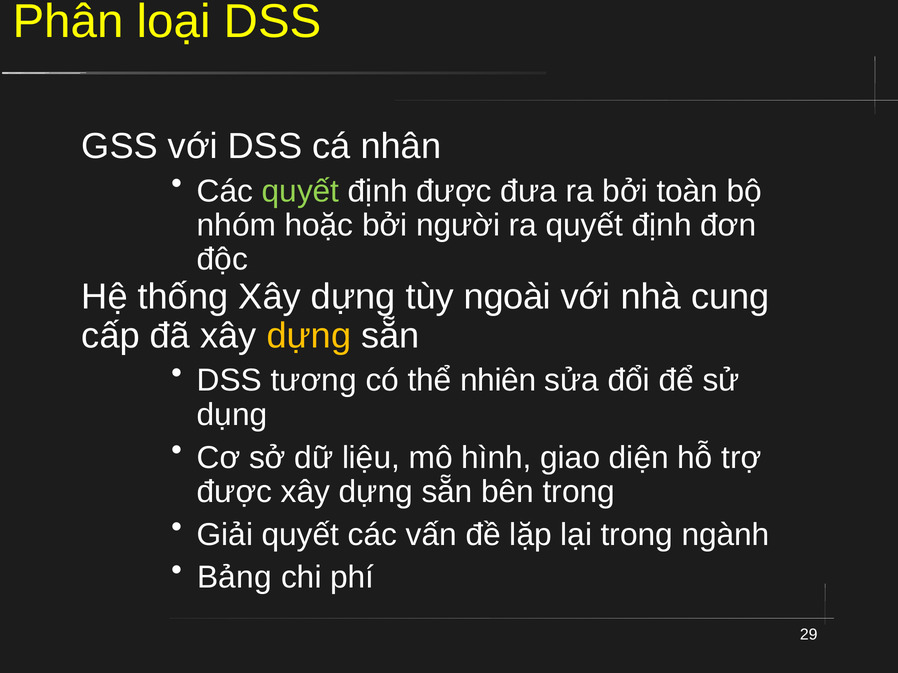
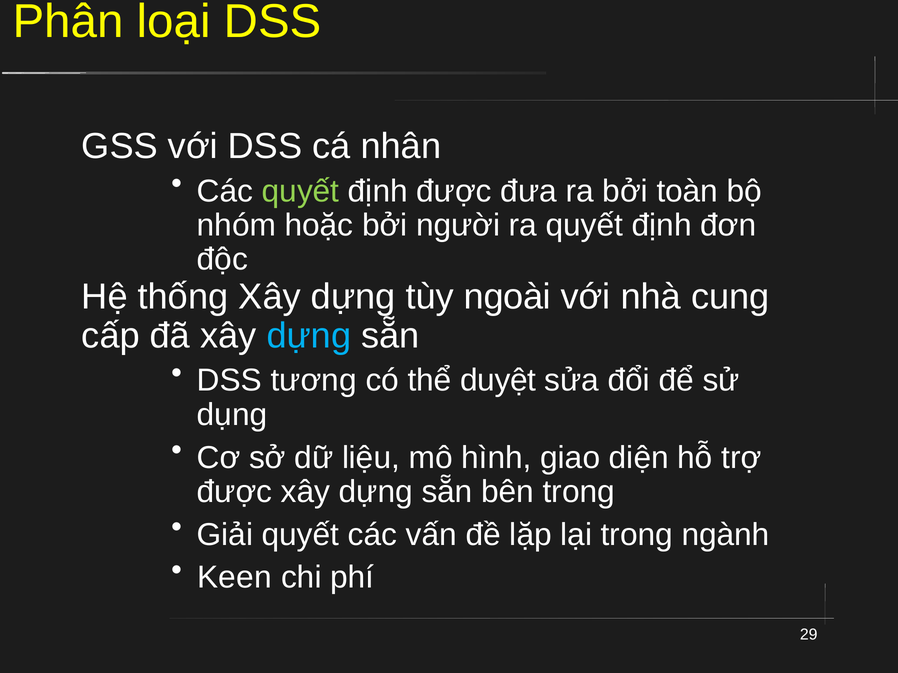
dựng colour: yellow -> light blue (309, 336)
nhiên: nhiên -> duyệt (498, 381)
Bảng: Bảng -> Keen (234, 578)
